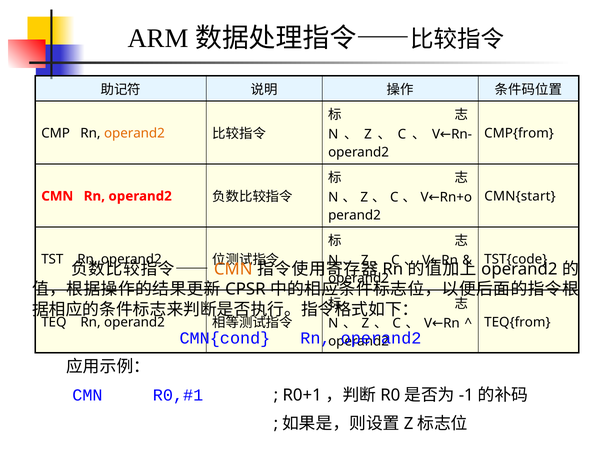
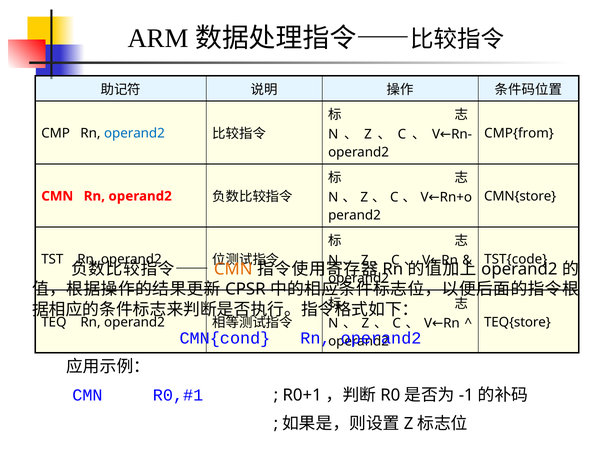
operand2 colour: orange -> blue (134, 133)
CMN{start: CMN{start -> CMN{store (520, 196)
TEQ{from: TEQ{from -> TEQ{store (517, 322)
